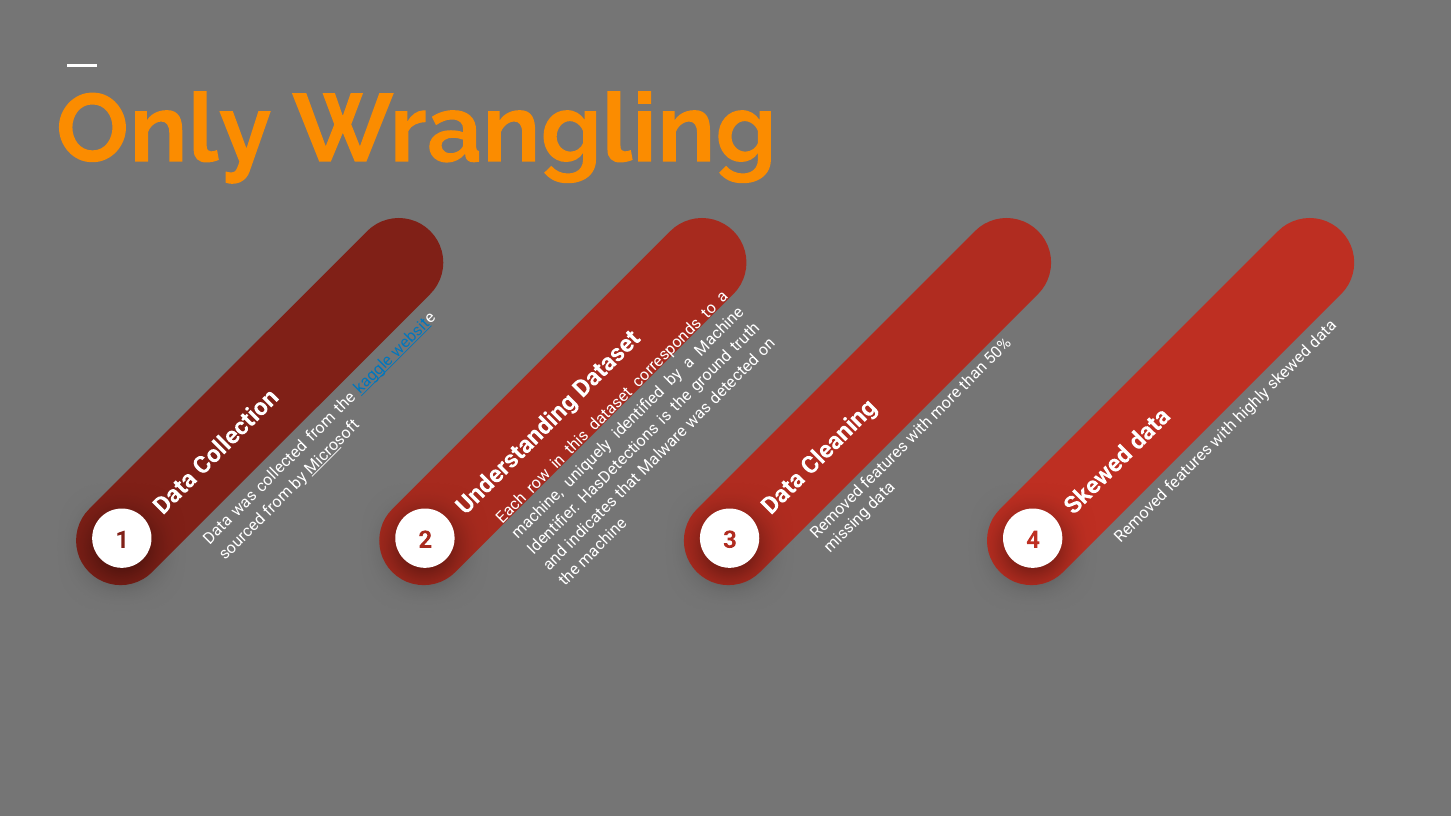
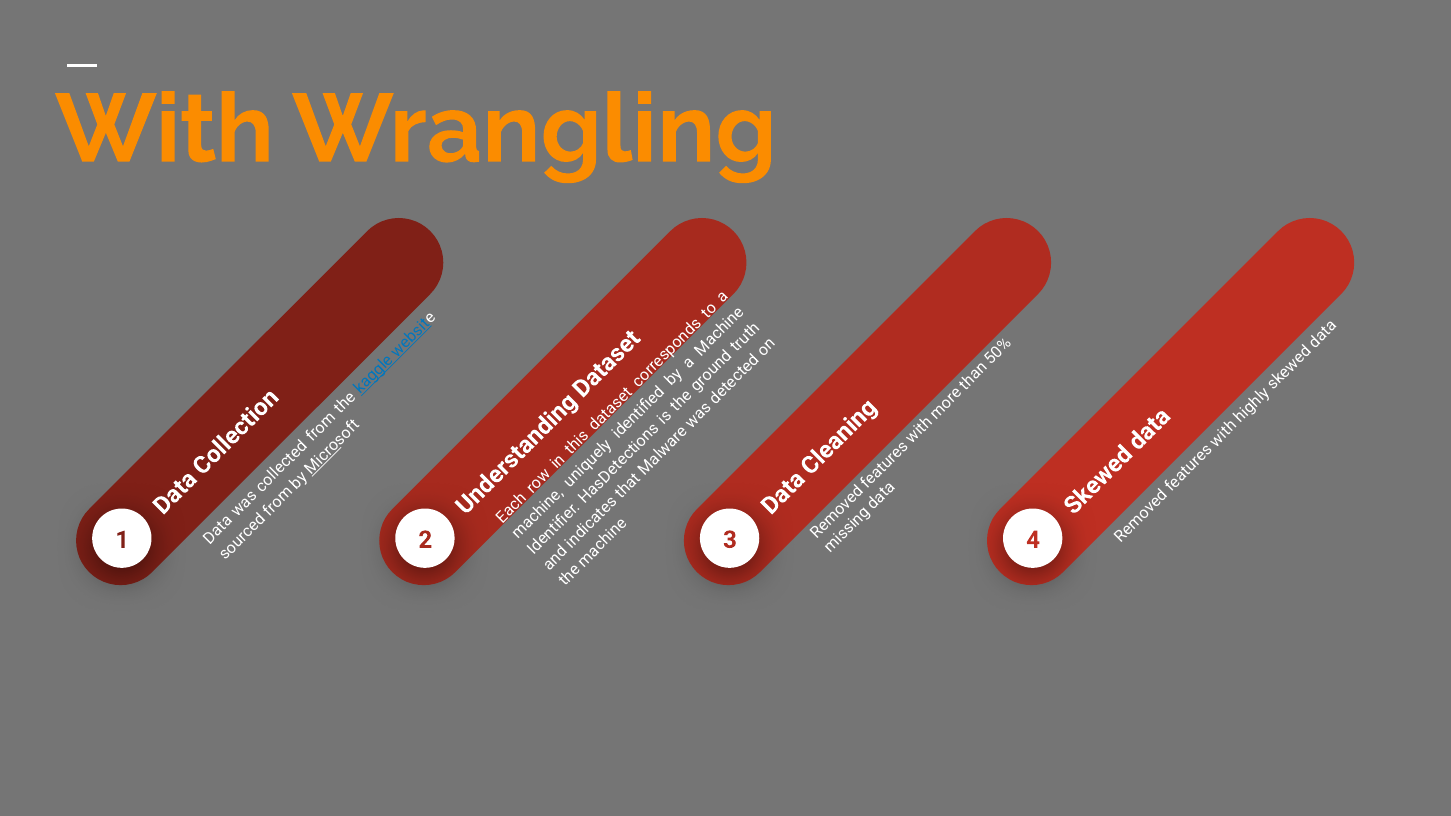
Only: Only -> With (165, 130)
